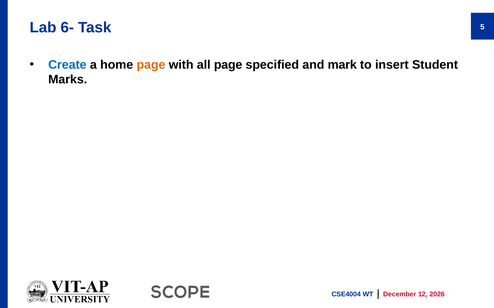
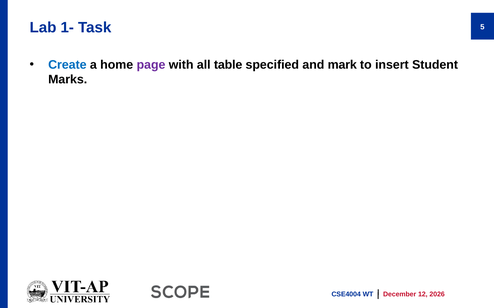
6-: 6- -> 1- (67, 28)
page colour: orange -> purple (151, 65)
all page: page -> table (228, 65)
